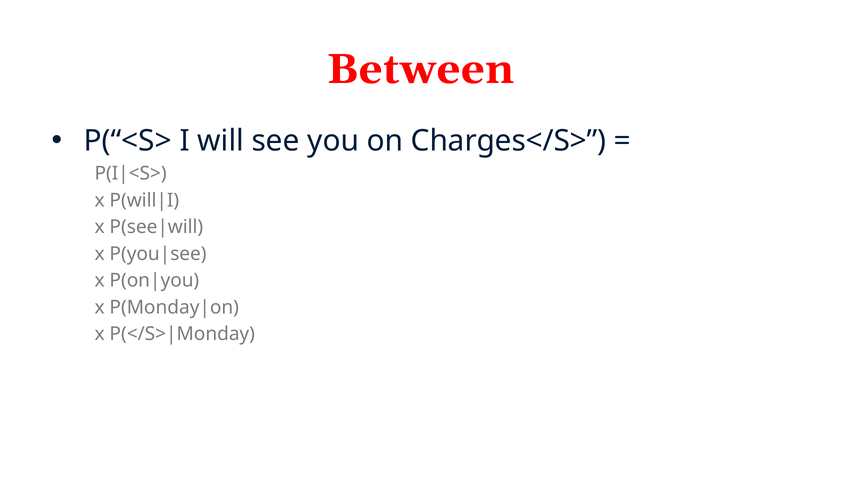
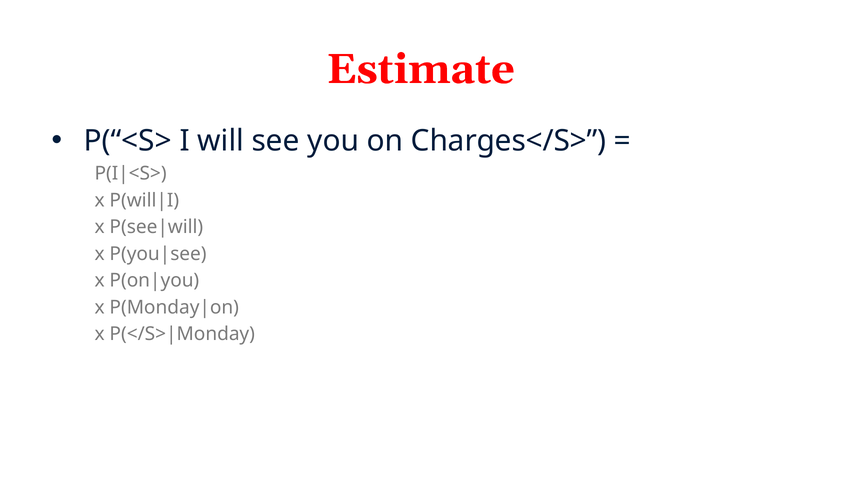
Between: Between -> Estimate (421, 69)
